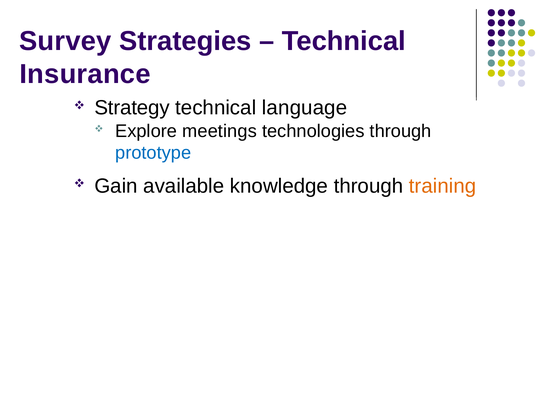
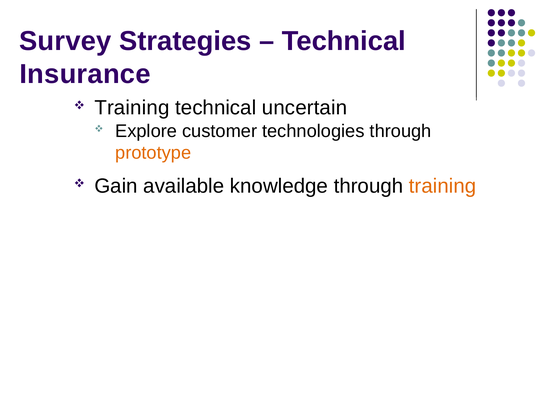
Strategy: Strategy -> Training (132, 108)
language: language -> uncertain (305, 108)
meetings: meetings -> customer (220, 131)
prototype colour: blue -> orange (153, 153)
